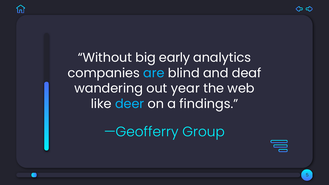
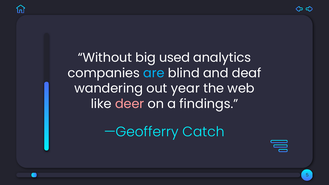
early: early -> used (175, 58)
deer colour: light blue -> pink (130, 104)
Group: Group -> Catch (203, 132)
